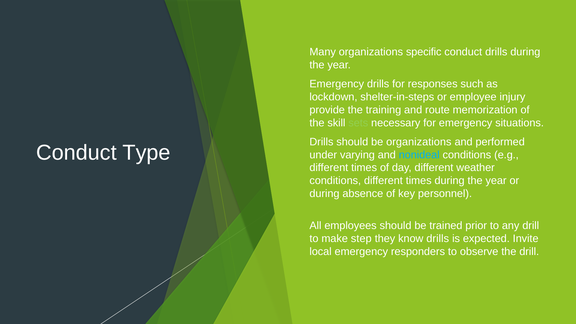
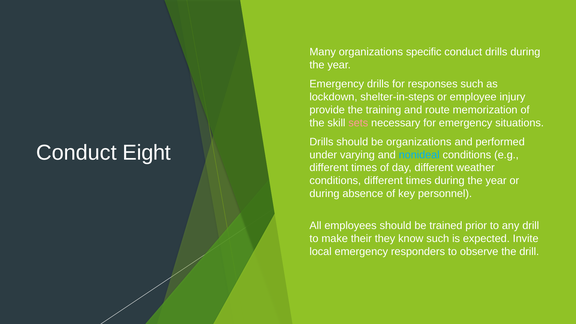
sets colour: light green -> pink (358, 123)
Type: Type -> Eight (147, 153)
step: step -> their (361, 239)
know drills: drills -> such (438, 239)
